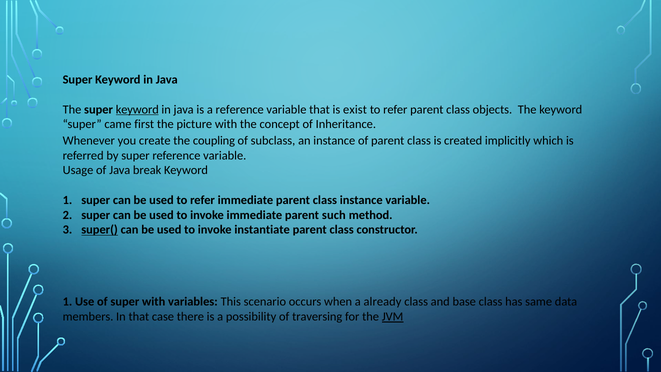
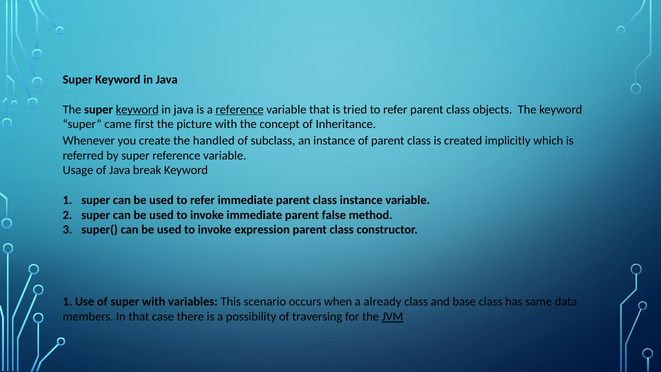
reference underline: none -> present (240, 109)
exist: exist -> tried (355, 109)
coupling: coupling -> handled (214, 141)
such: such -> false (334, 215)
super( underline: present -> none (100, 230)
instantiate: instantiate -> expression (262, 230)
